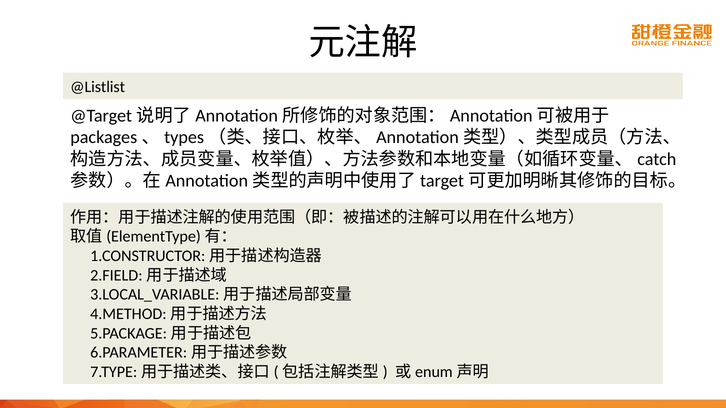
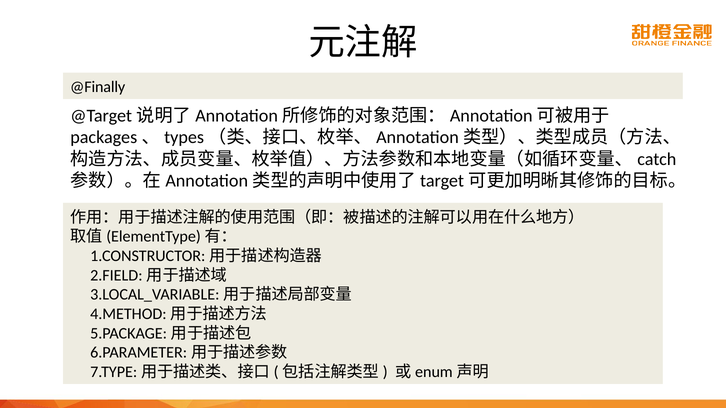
@Listlist: @Listlist -> @Finally (98, 87)
